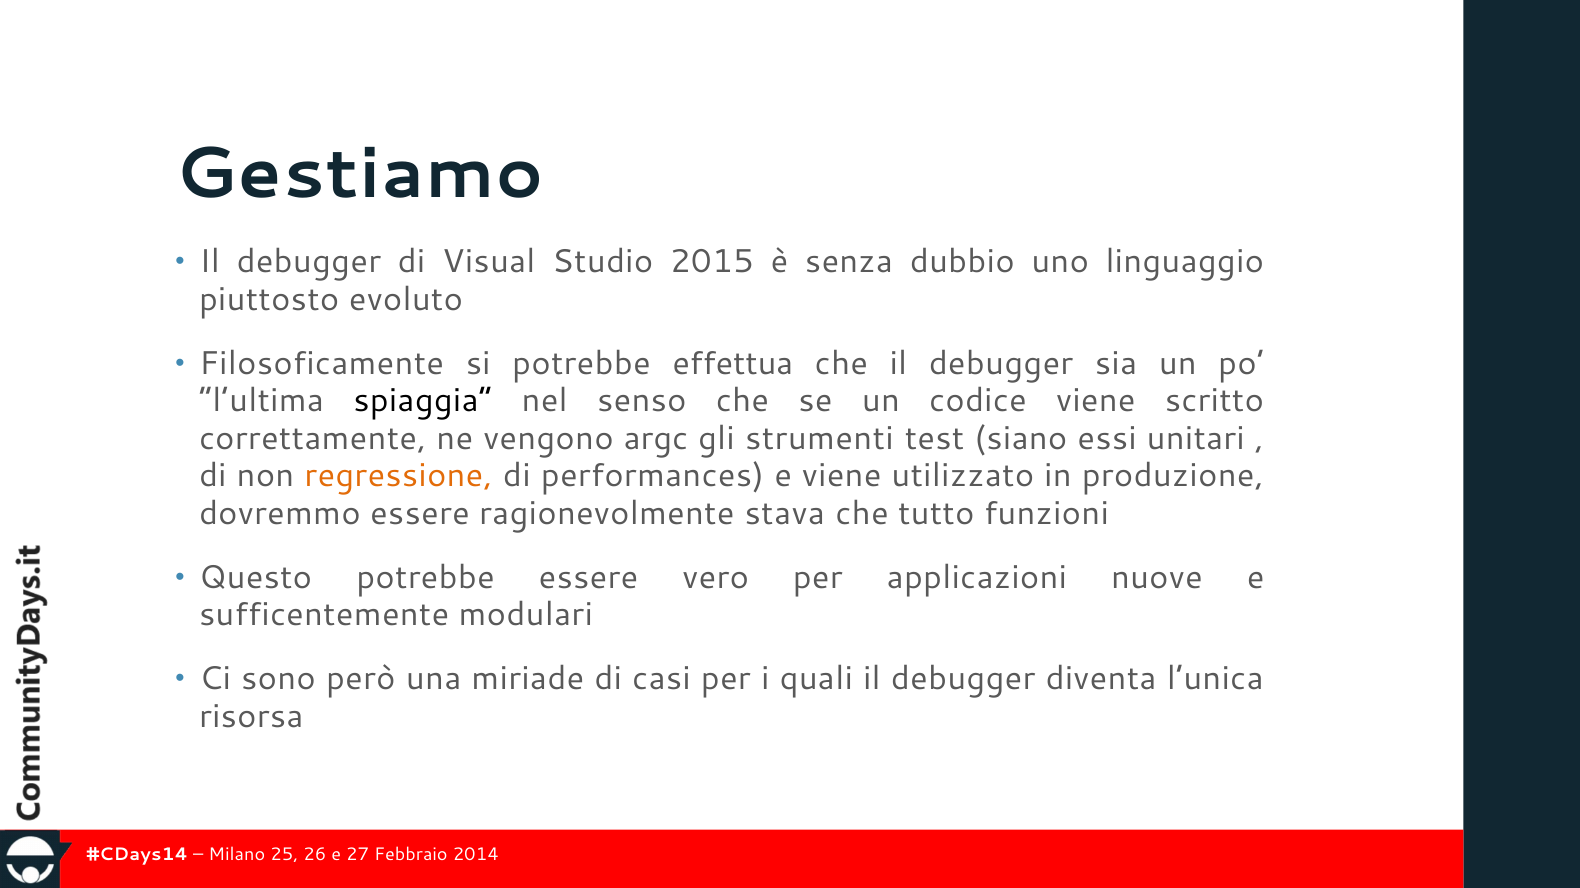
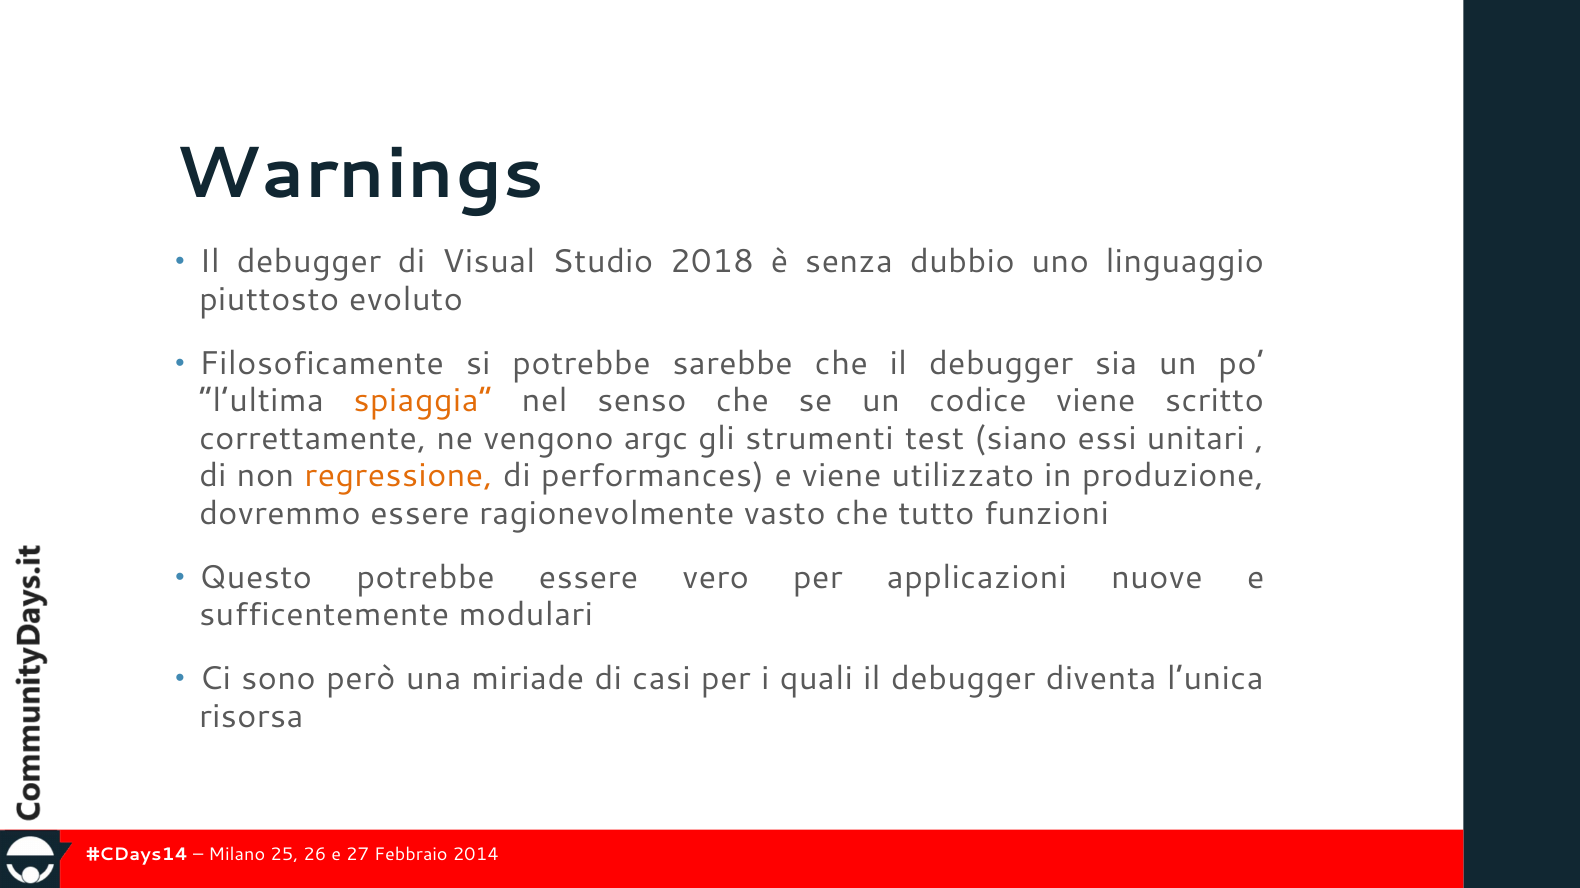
Gestiamo: Gestiamo -> Warnings (360, 174)
2015: 2015 -> 2018 (712, 262)
effettua: effettua -> sarebbe (733, 364)
spiaggia colour: black -> orange (423, 401)
stava: stava -> vasto (785, 514)
